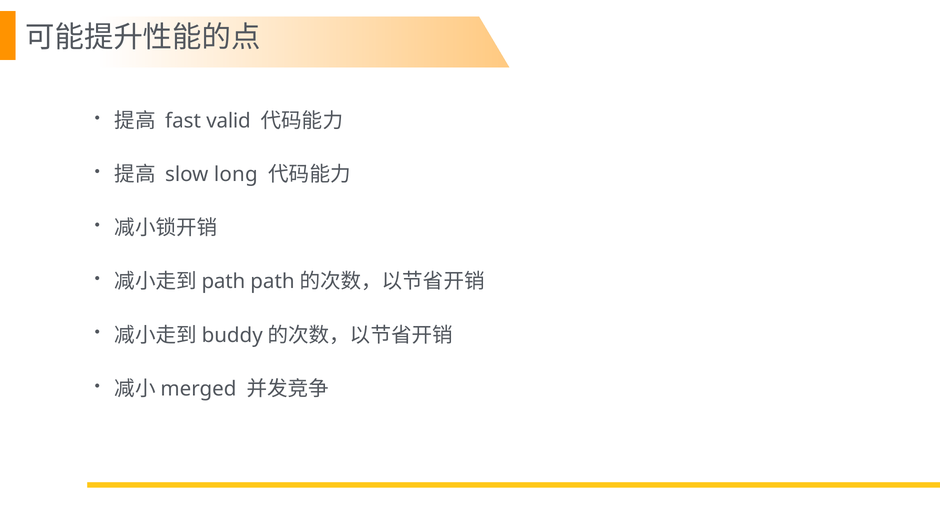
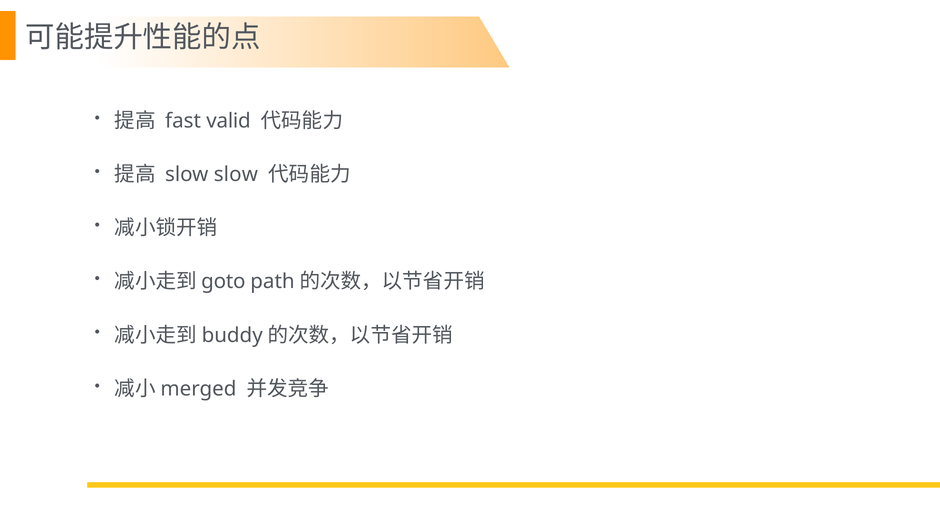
slow long: long -> slow (236, 174)
path: path -> goto (223, 282)
